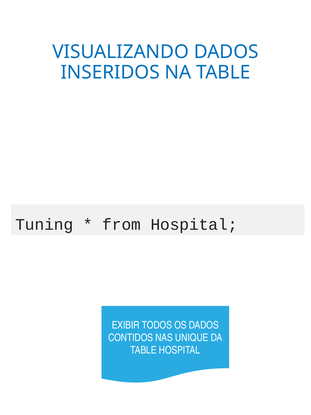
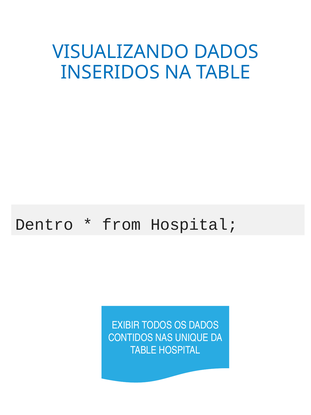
Tuning: Tuning -> Dentro (44, 224)
